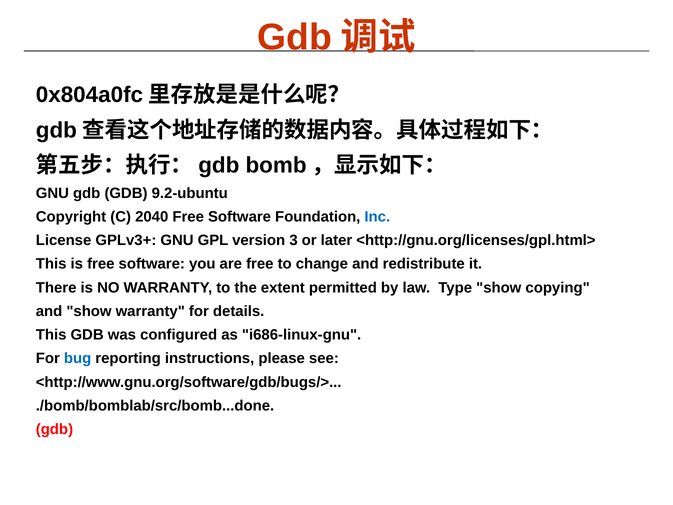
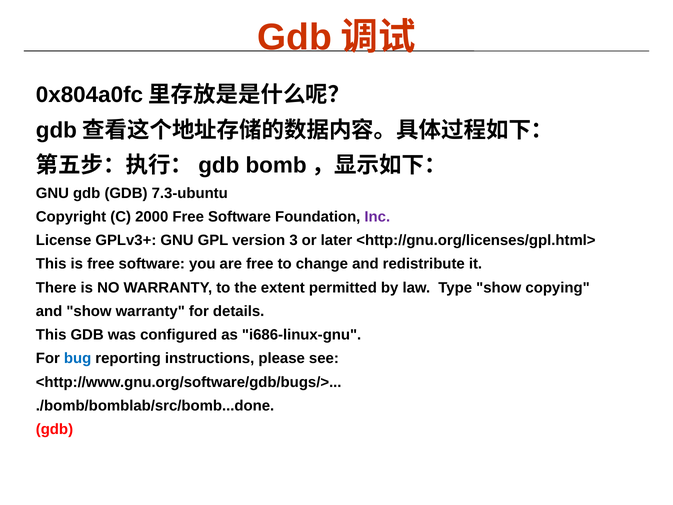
9.2-ubuntu: 9.2-ubuntu -> 7.3-ubuntu (190, 193)
2040: 2040 -> 2000 (152, 217)
Inc colour: blue -> purple (377, 217)
